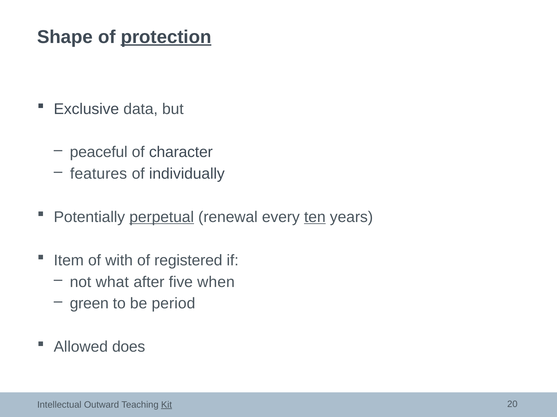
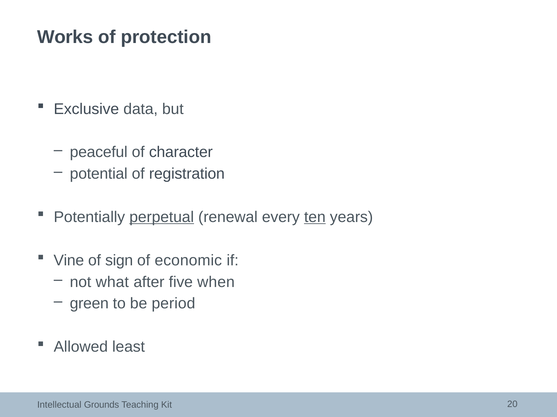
Shape: Shape -> Works (65, 37)
protection underline: present -> none (166, 37)
features: features -> potential (99, 174)
individually: individually -> registration (187, 174)
Item: Item -> Vine (69, 261)
with: with -> sign (119, 261)
registered: registered -> economic (188, 261)
does: does -> least (129, 347)
Outward: Outward -> Grounds (102, 405)
Kit underline: present -> none (167, 405)
